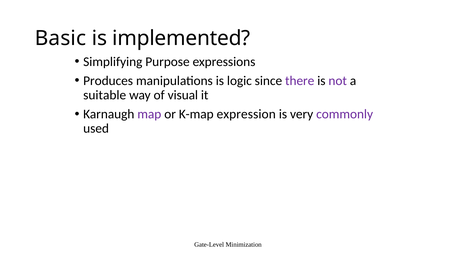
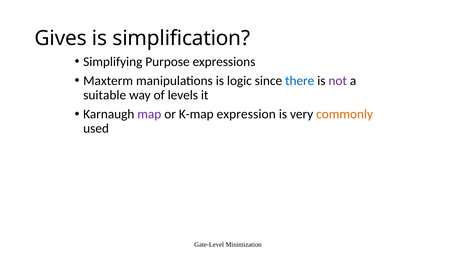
Basic: Basic -> Gives (61, 38)
implemented: implemented -> simplification (181, 38)
Produces: Produces -> Maxterm (108, 81)
there colour: purple -> blue (300, 81)
visual: visual -> levels (183, 95)
commonly colour: purple -> orange (345, 114)
